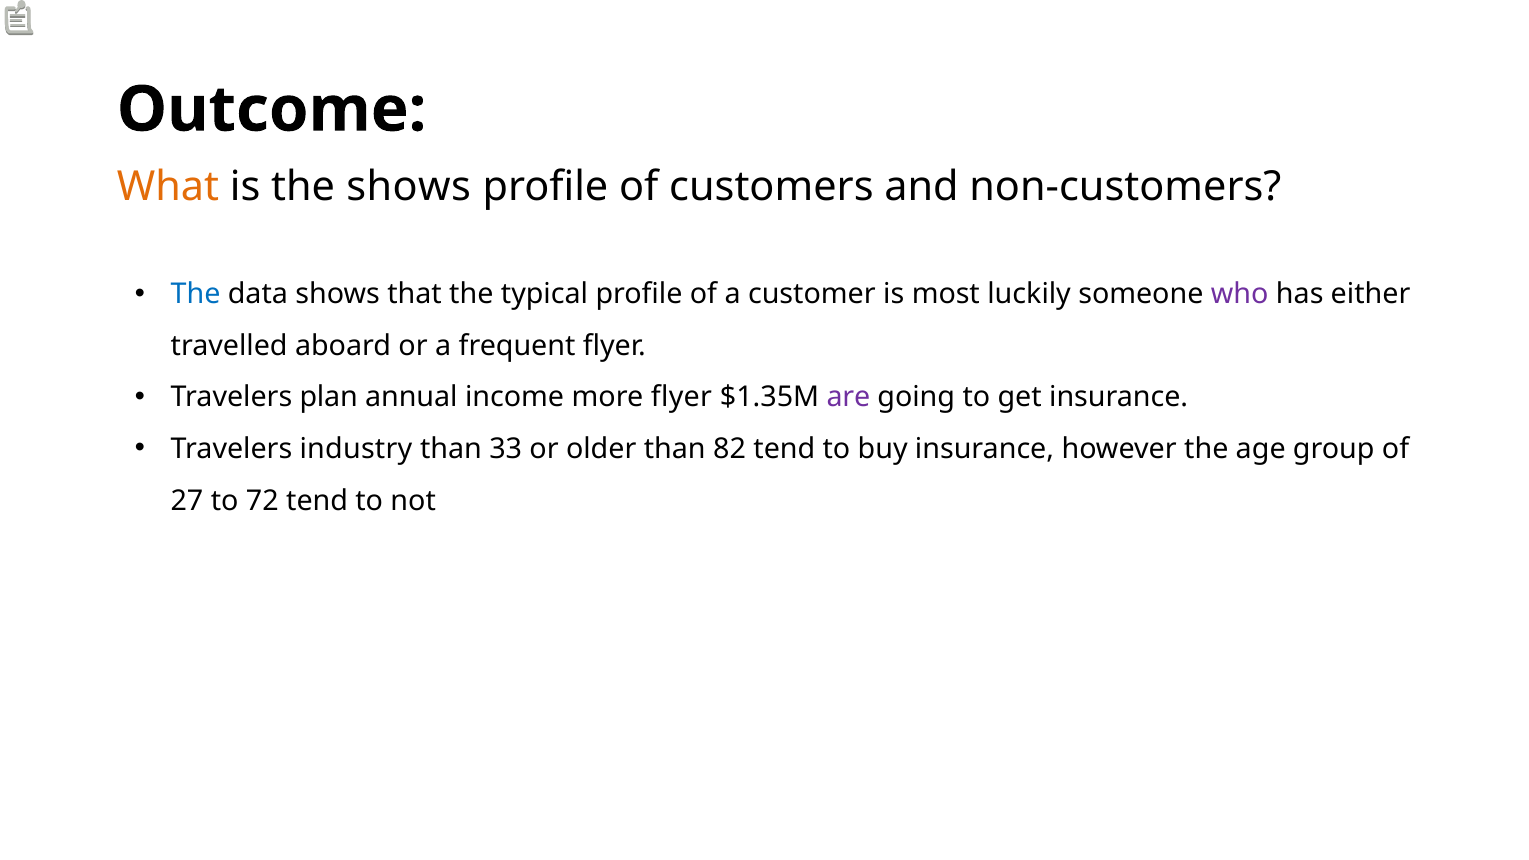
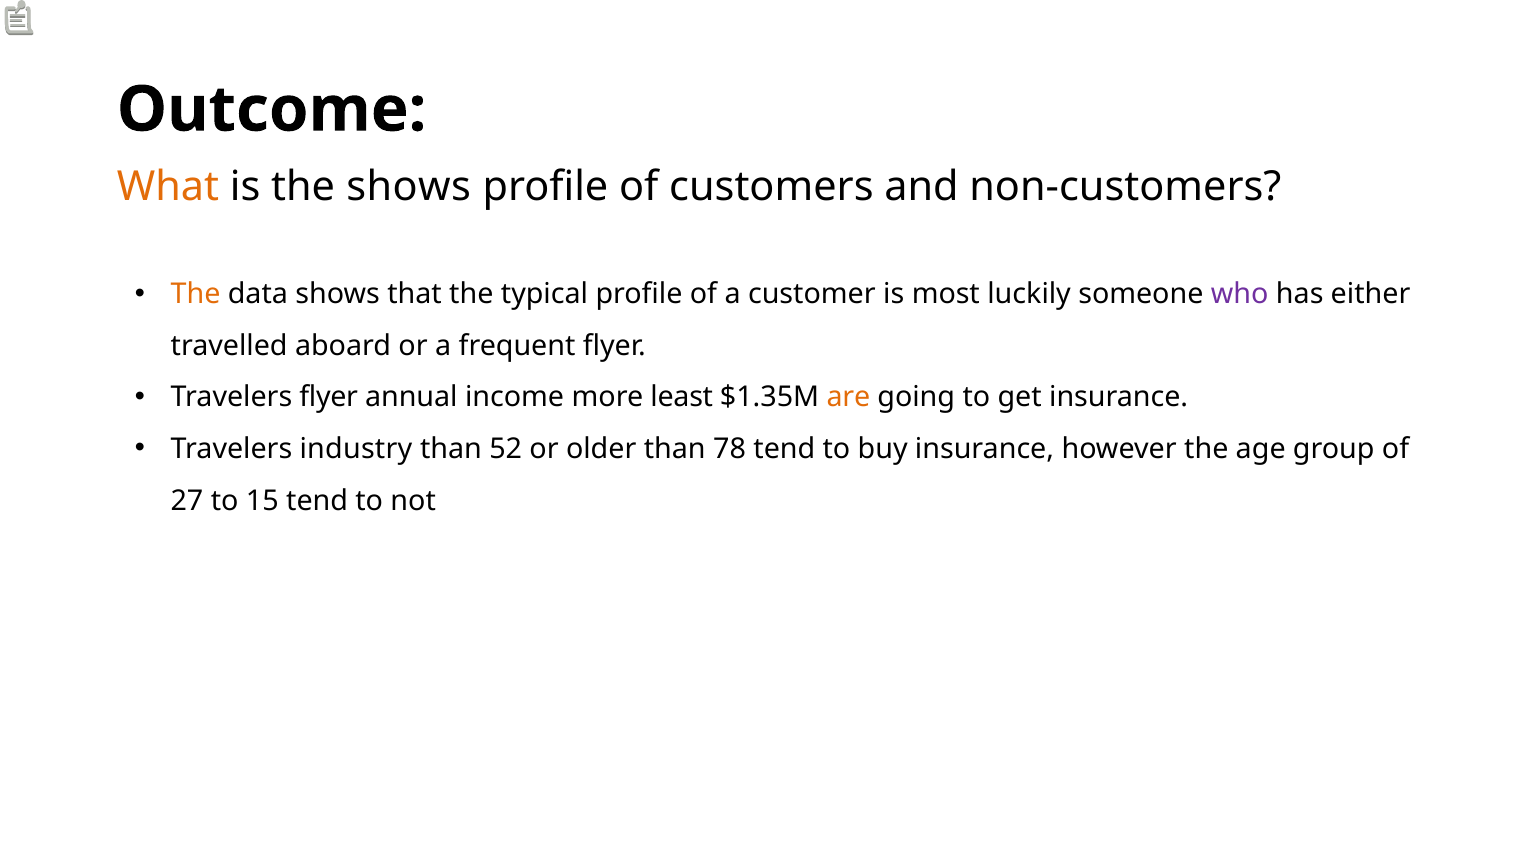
The colour: blue -> orange (196, 294)
Travelers plan: plan -> flyer (329, 397)
more flyer: flyer -> least (682, 397)
are colour: purple -> orange (848, 397)
33: 33 -> 52 (506, 449)
82: 82 -> 78 (730, 449)
72: 72 -> 15 (262, 501)
